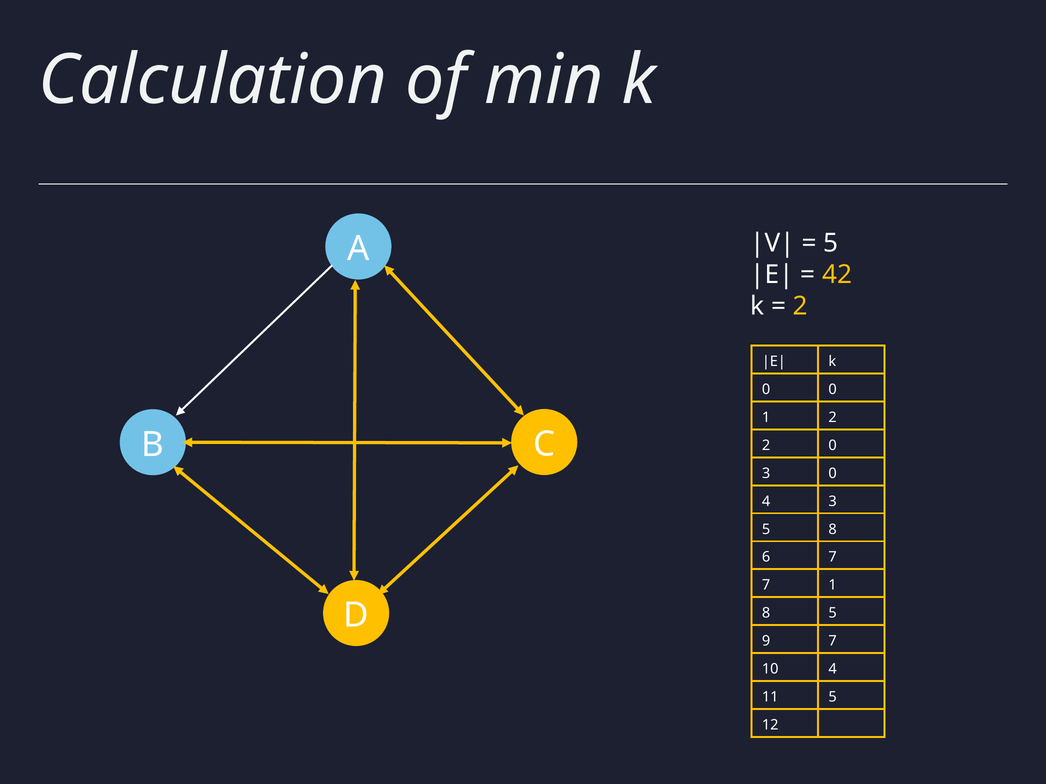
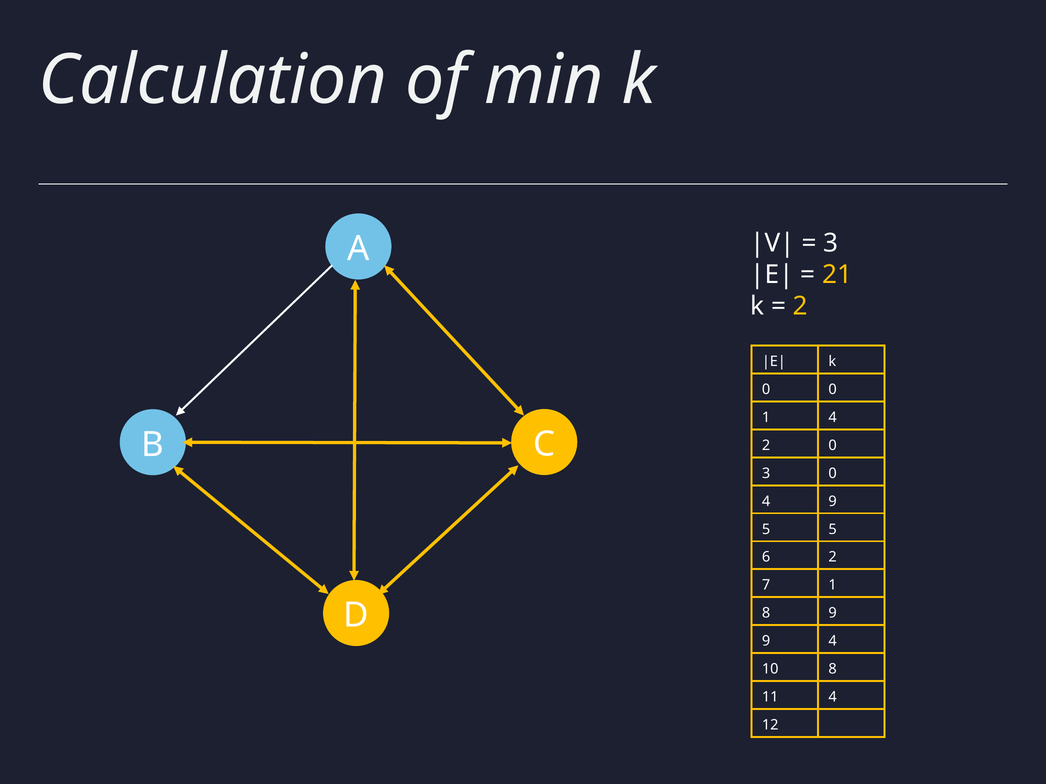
5: 5 -> 3 (831, 243)
42: 42 -> 21 (837, 275)
1 2: 2 -> 4 (833, 418)
4 3: 3 -> 9 (833, 502)
5 8: 8 -> 5 (833, 530)
6 7: 7 -> 2 (833, 558)
8 5: 5 -> 9 (833, 613)
9 7: 7 -> 4 (833, 641)
10 4: 4 -> 8 (833, 669)
11 5: 5 -> 4 (833, 697)
